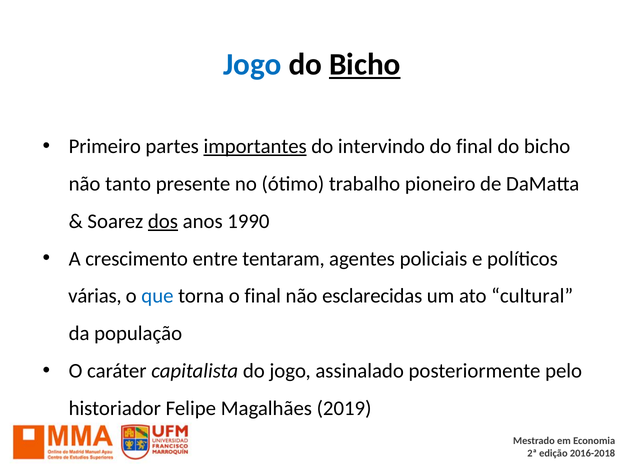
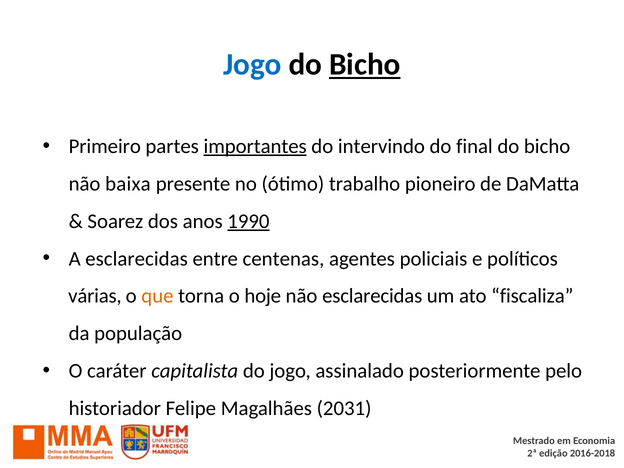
tanto: tanto -> baixa (128, 184)
dos underline: present -> none (163, 221)
1990 underline: none -> present (248, 221)
A crescimento: crescimento -> esclarecidas (137, 259)
tentaram: tentaram -> centenas (283, 259)
que colour: blue -> orange (157, 296)
o final: final -> hoje (263, 296)
cultural: cultural -> fiscaliza (532, 296)
2019: 2019 -> 2031 (344, 408)
